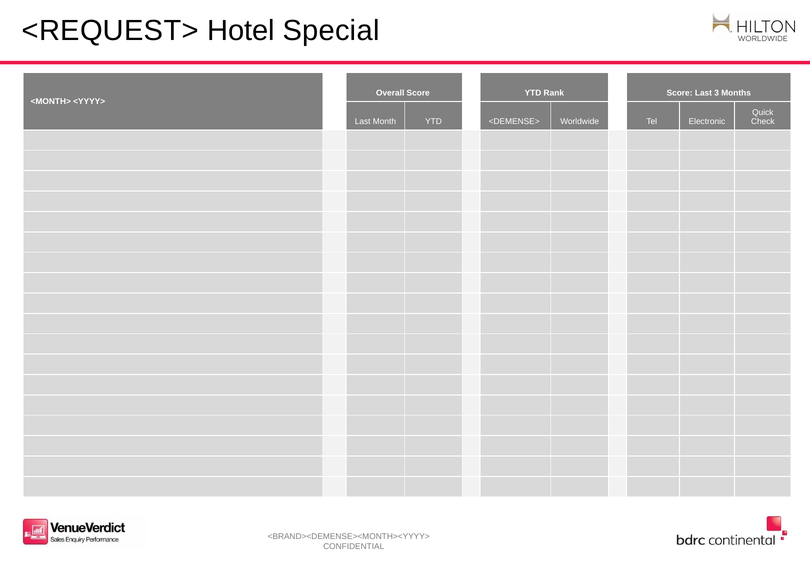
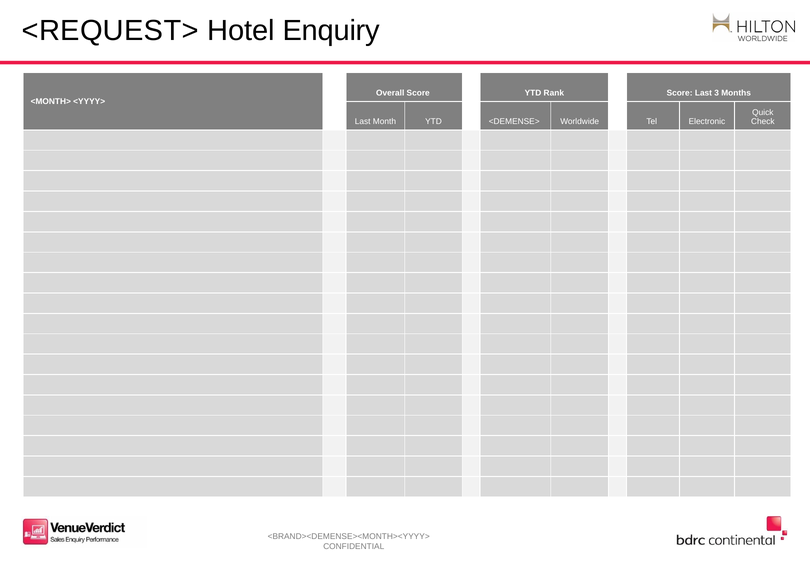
Special: Special -> Enquiry (331, 31)
